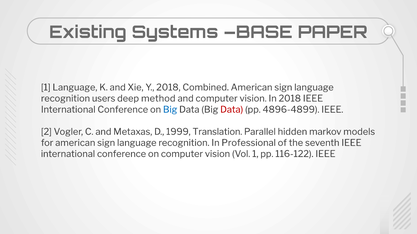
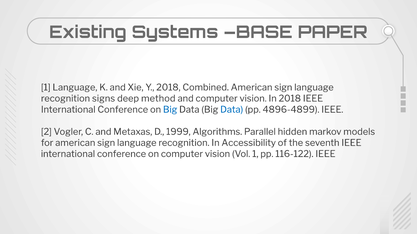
users: users -> signs (104, 99)
Data colour: red -> blue (232, 110)
Translation: Translation -> Algorithms (217, 132)
Professional: Professional -> Accessibility (249, 143)
